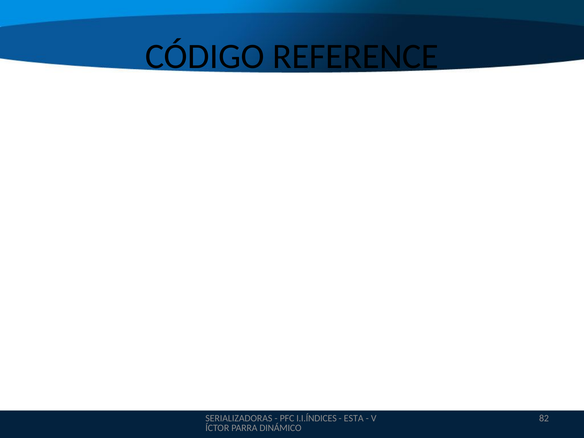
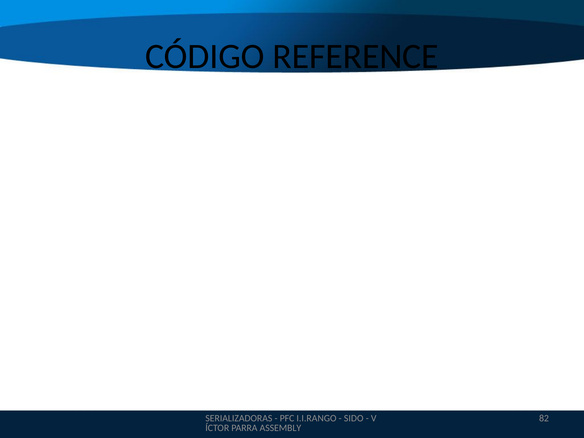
I.I.ÍNDICES: I.I.ÍNDICES -> I.I.RANGO (316, 418)
ESTA: ESTA -> SIDO (354, 418)
DINÁMICO: DINÁMICO -> ASSEMBLY (280, 428)
